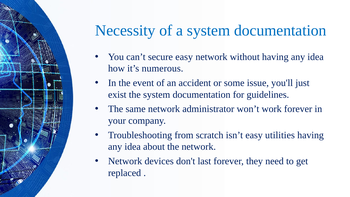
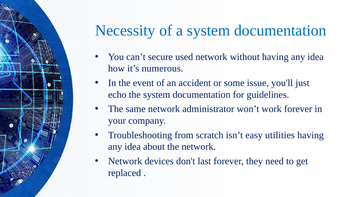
secure easy: easy -> used (184, 57)
exist: exist -> echo (117, 95)
